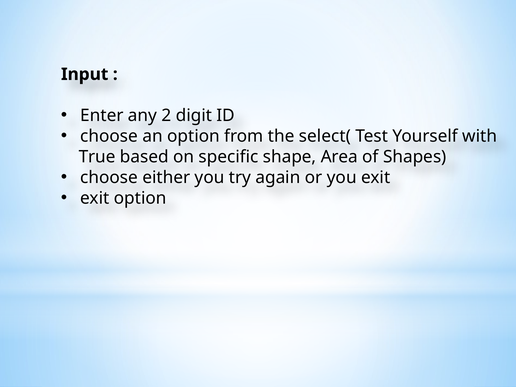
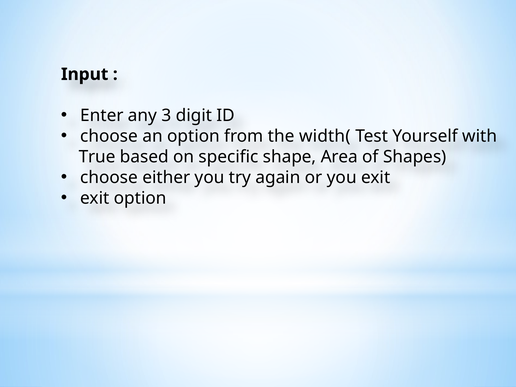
2: 2 -> 3 (166, 116)
select(: select( -> width( (325, 136)
